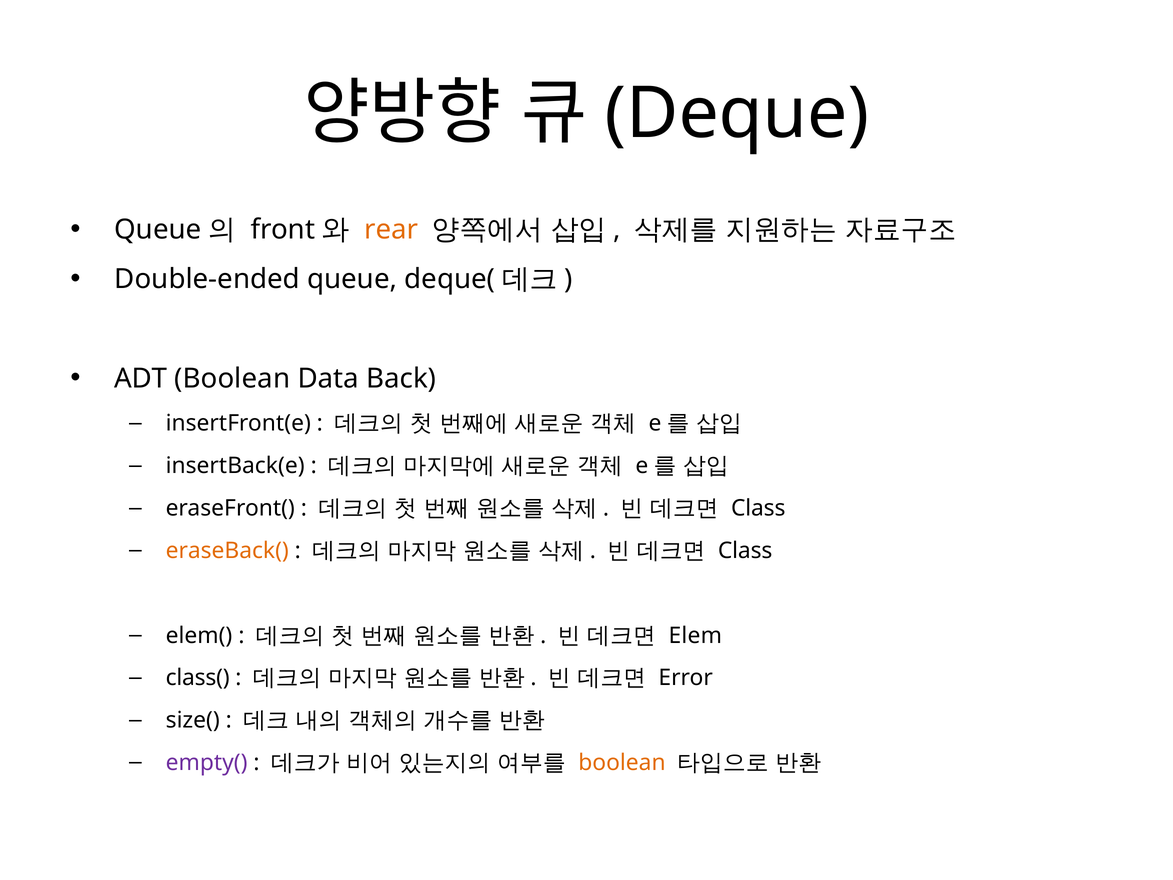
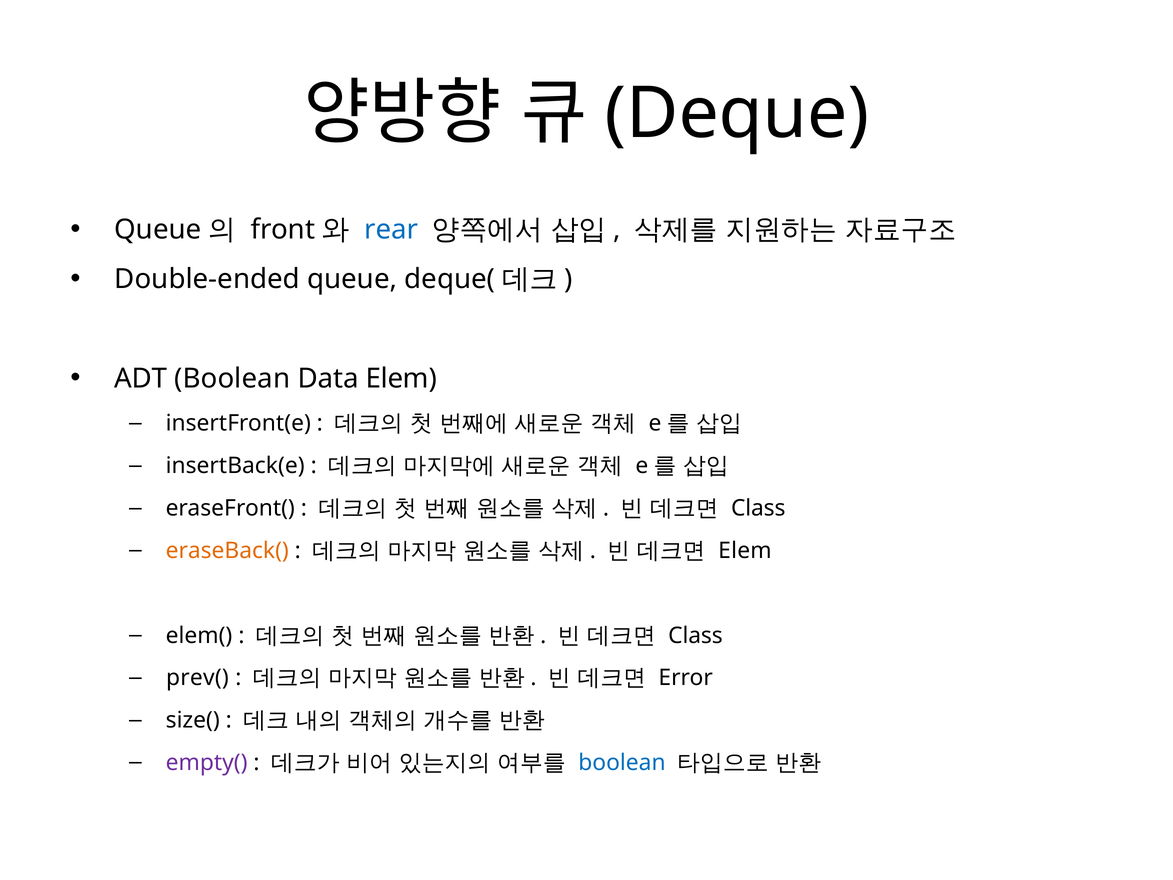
rear colour: orange -> blue (391, 230)
Data Back: Back -> Elem (401, 378)
Class: Class -> Elem (745, 551)
Elem: Elem -> Class (695, 635)
class(: class( -> prev( (197, 678)
boolean colour: orange -> blue (622, 762)
